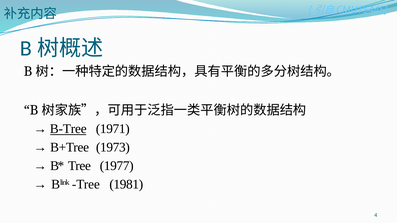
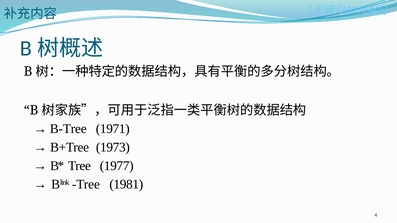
B-Tree underline: present -> none (68, 129)
